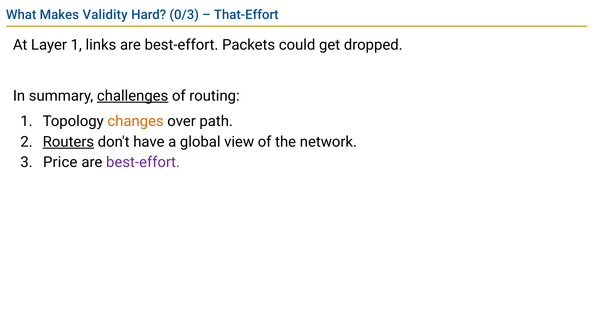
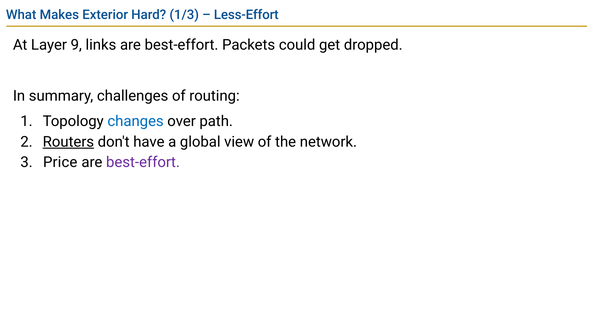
Validity: Validity -> Exterior (105, 15)
0/3: 0/3 -> 1/3 (184, 15)
That-Effort: That-Effort -> Less-Effort (246, 15)
Layer 1: 1 -> 9 (76, 45)
challenges underline: present -> none (133, 96)
changes colour: orange -> blue (136, 121)
